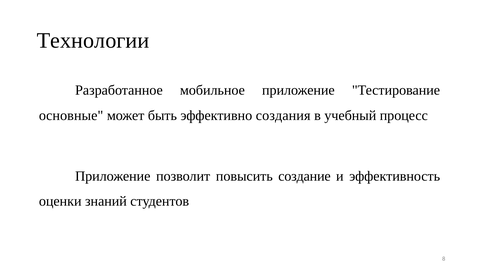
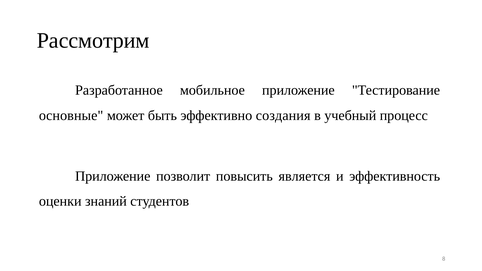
Технологии: Технологии -> Рассмотрим (93, 40)
создание: создание -> является (304, 176)
